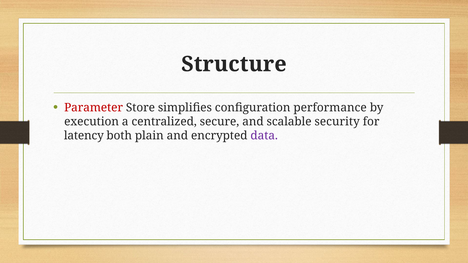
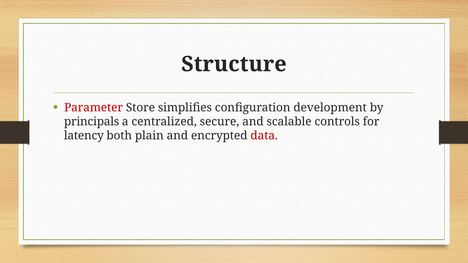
performance: performance -> development (330, 108)
execution: execution -> principals (92, 122)
security: security -> controls (337, 122)
data colour: purple -> red (264, 136)
